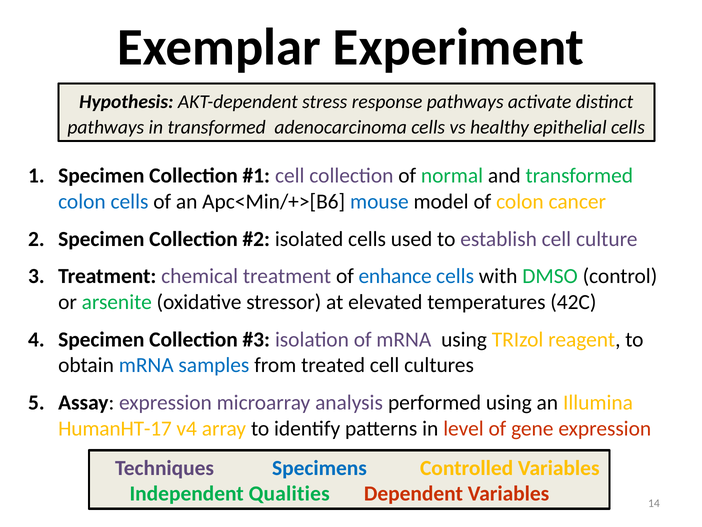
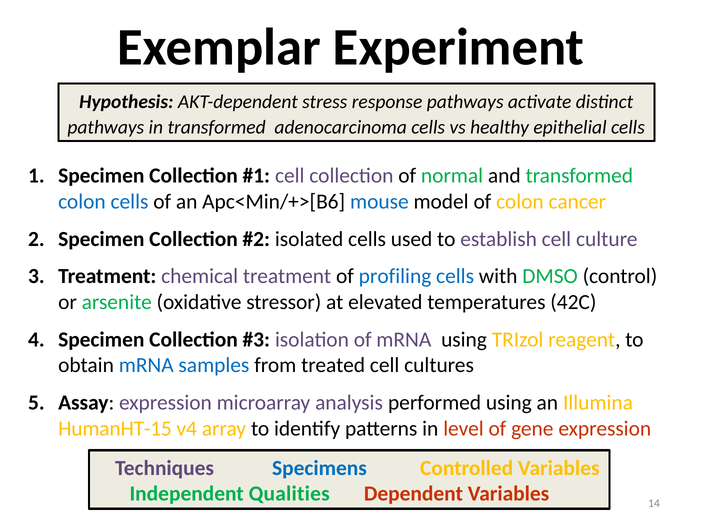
enhance: enhance -> profiling (395, 276)
HumanHT-17: HumanHT-17 -> HumanHT-15 (115, 428)
